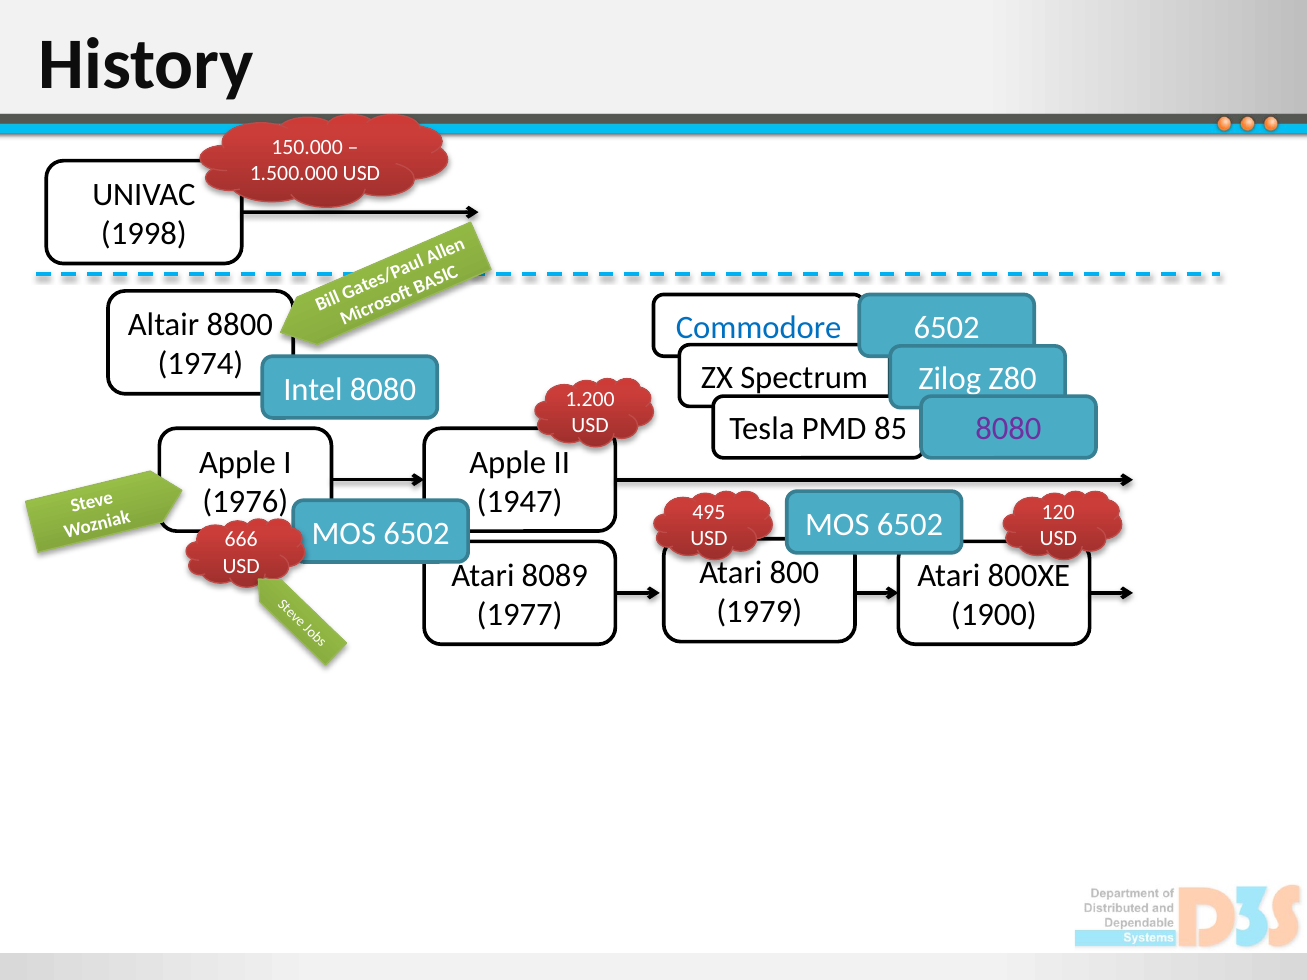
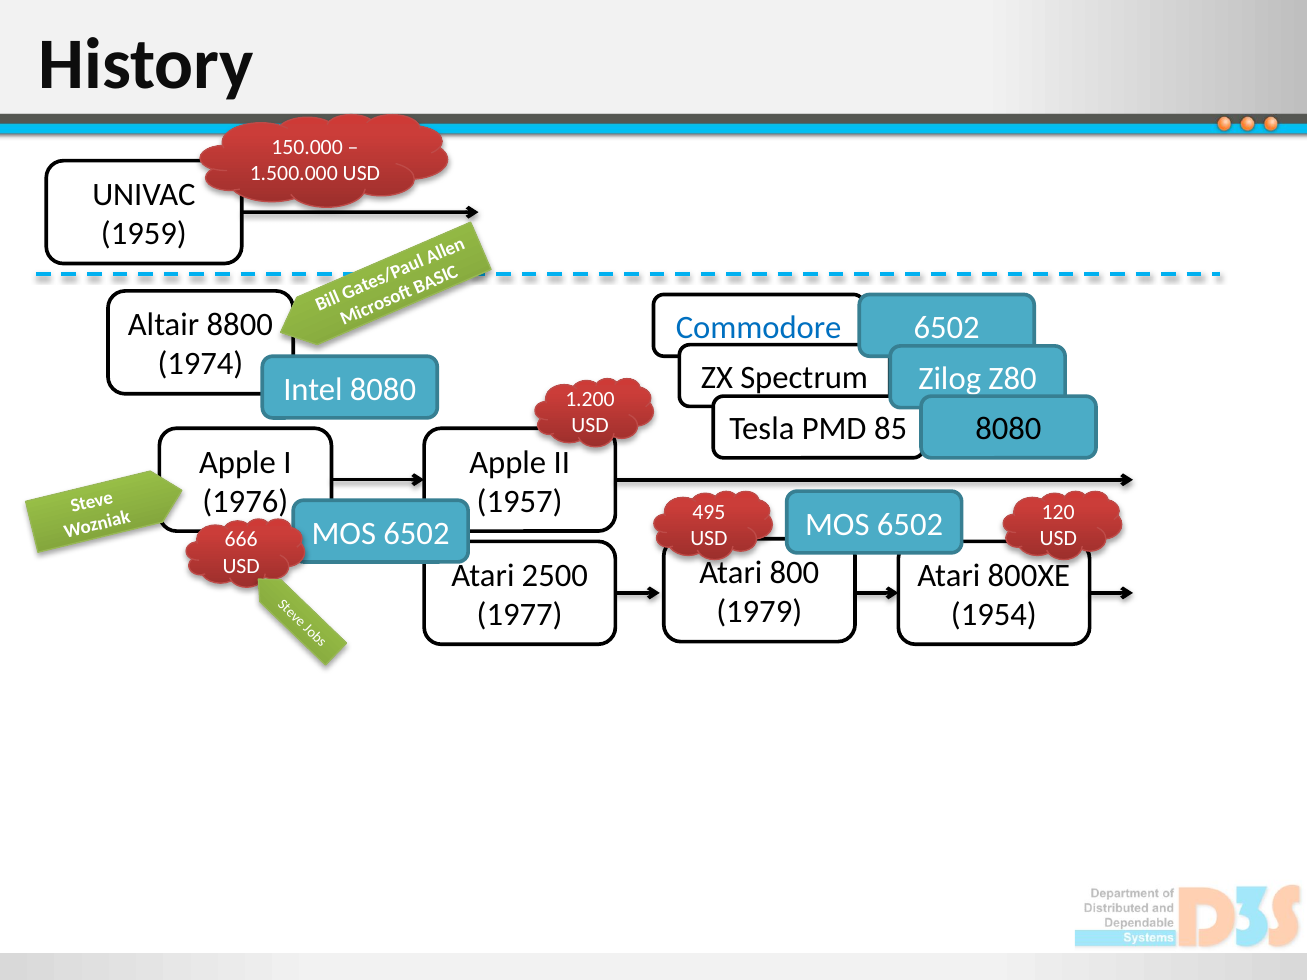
1998: 1998 -> 1959 (144, 234)
8080 colour: purple -> black (1008, 429)
1947: 1947 -> 1957 (520, 502)
8089: 8089 -> 2500 (555, 576)
1900: 1900 -> 1954 (994, 615)
